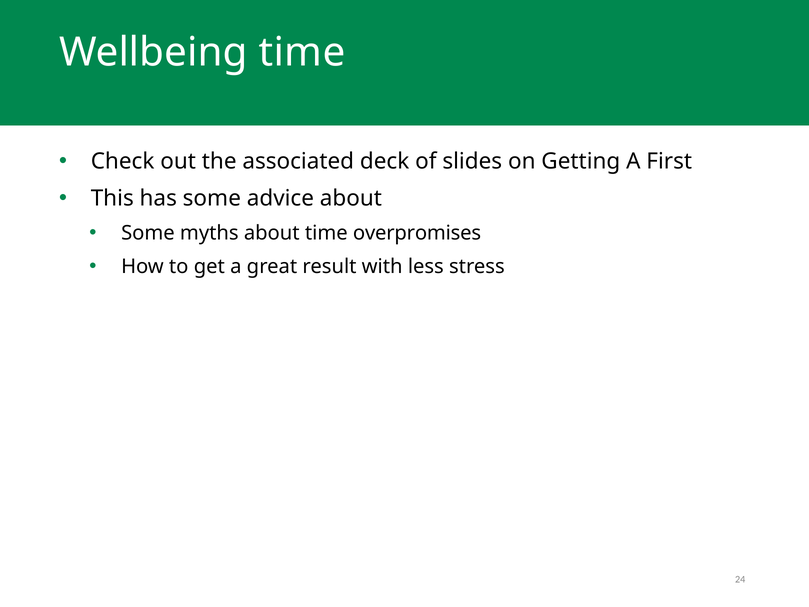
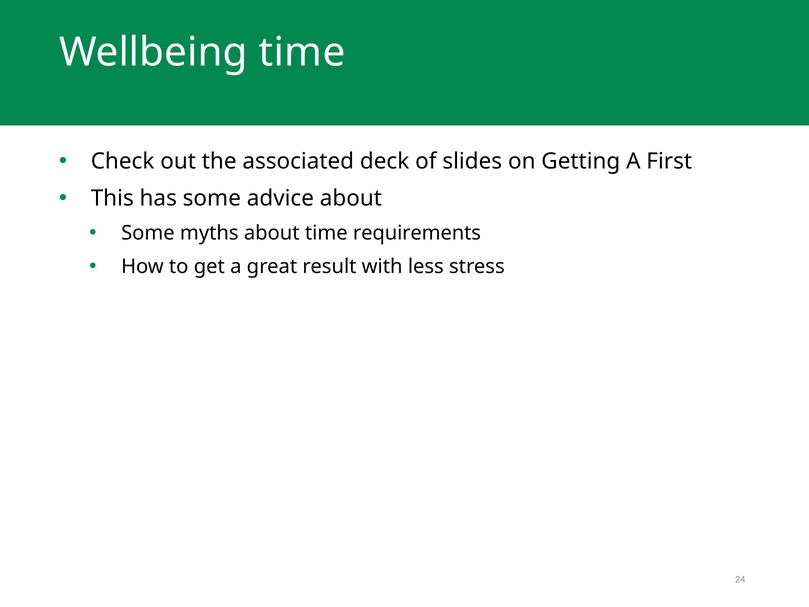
overpromises: overpromises -> requirements (417, 233)
